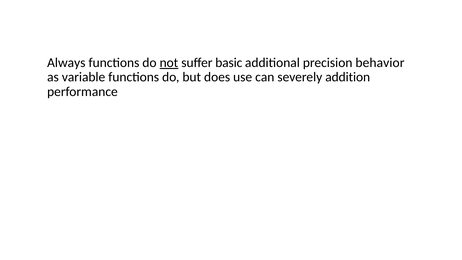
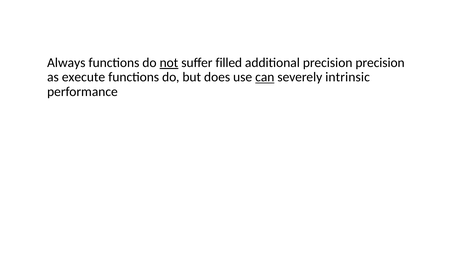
basic: basic -> filled (229, 63)
precision behavior: behavior -> precision (380, 63)
variable: variable -> execute (84, 77)
can underline: none -> present (265, 77)
addition: addition -> intrinsic (348, 77)
